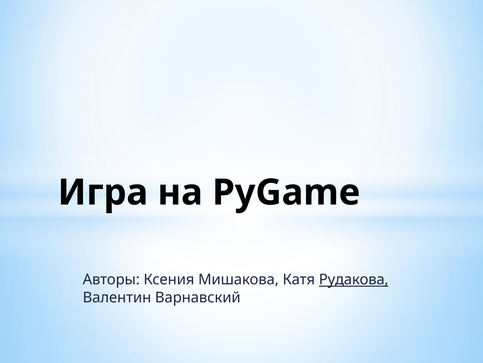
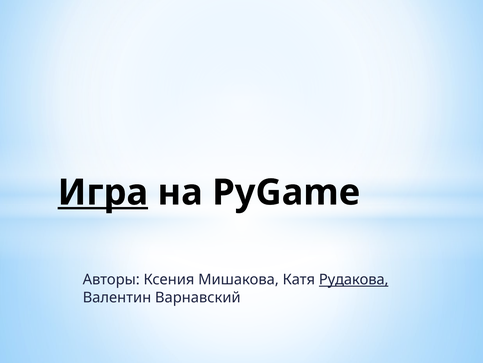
Игра underline: none -> present (103, 192)
